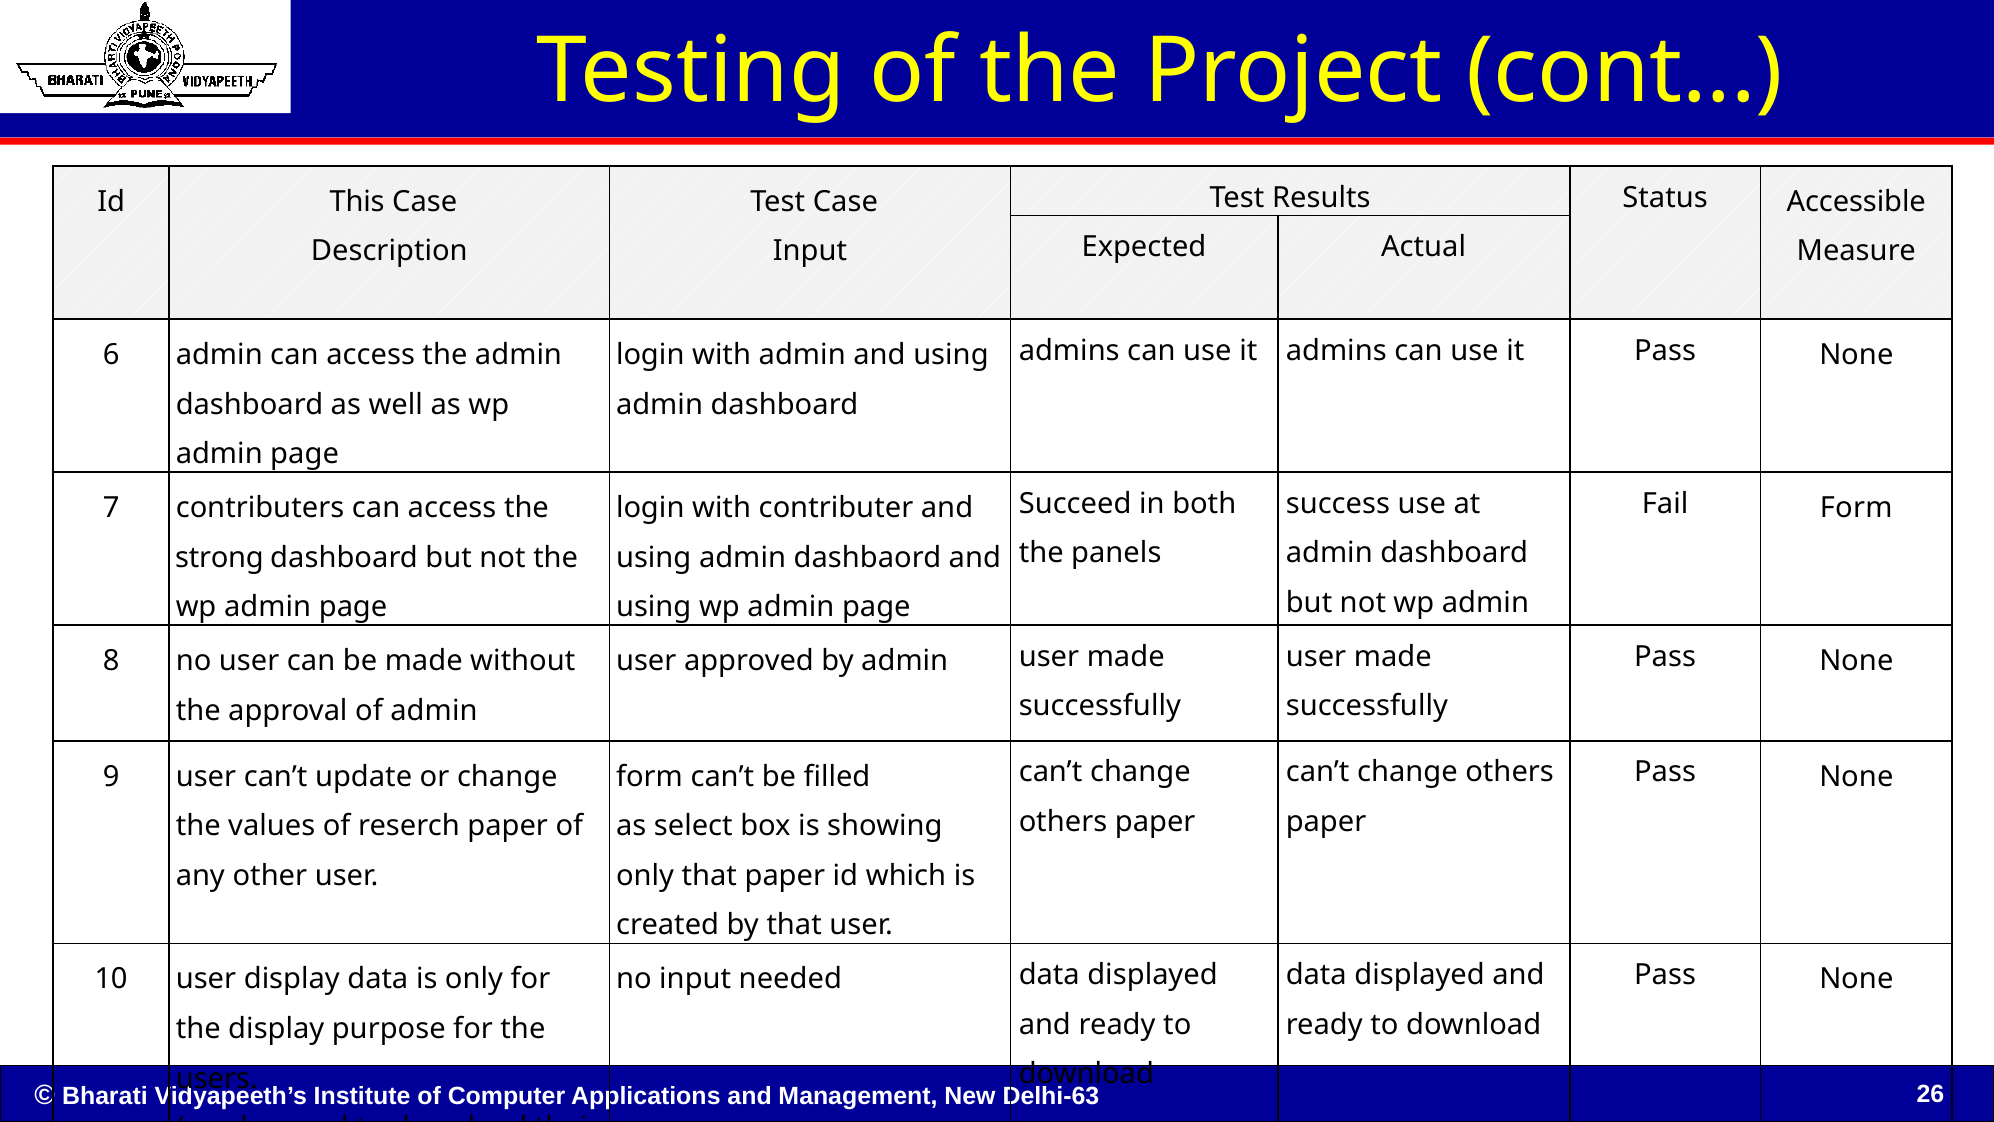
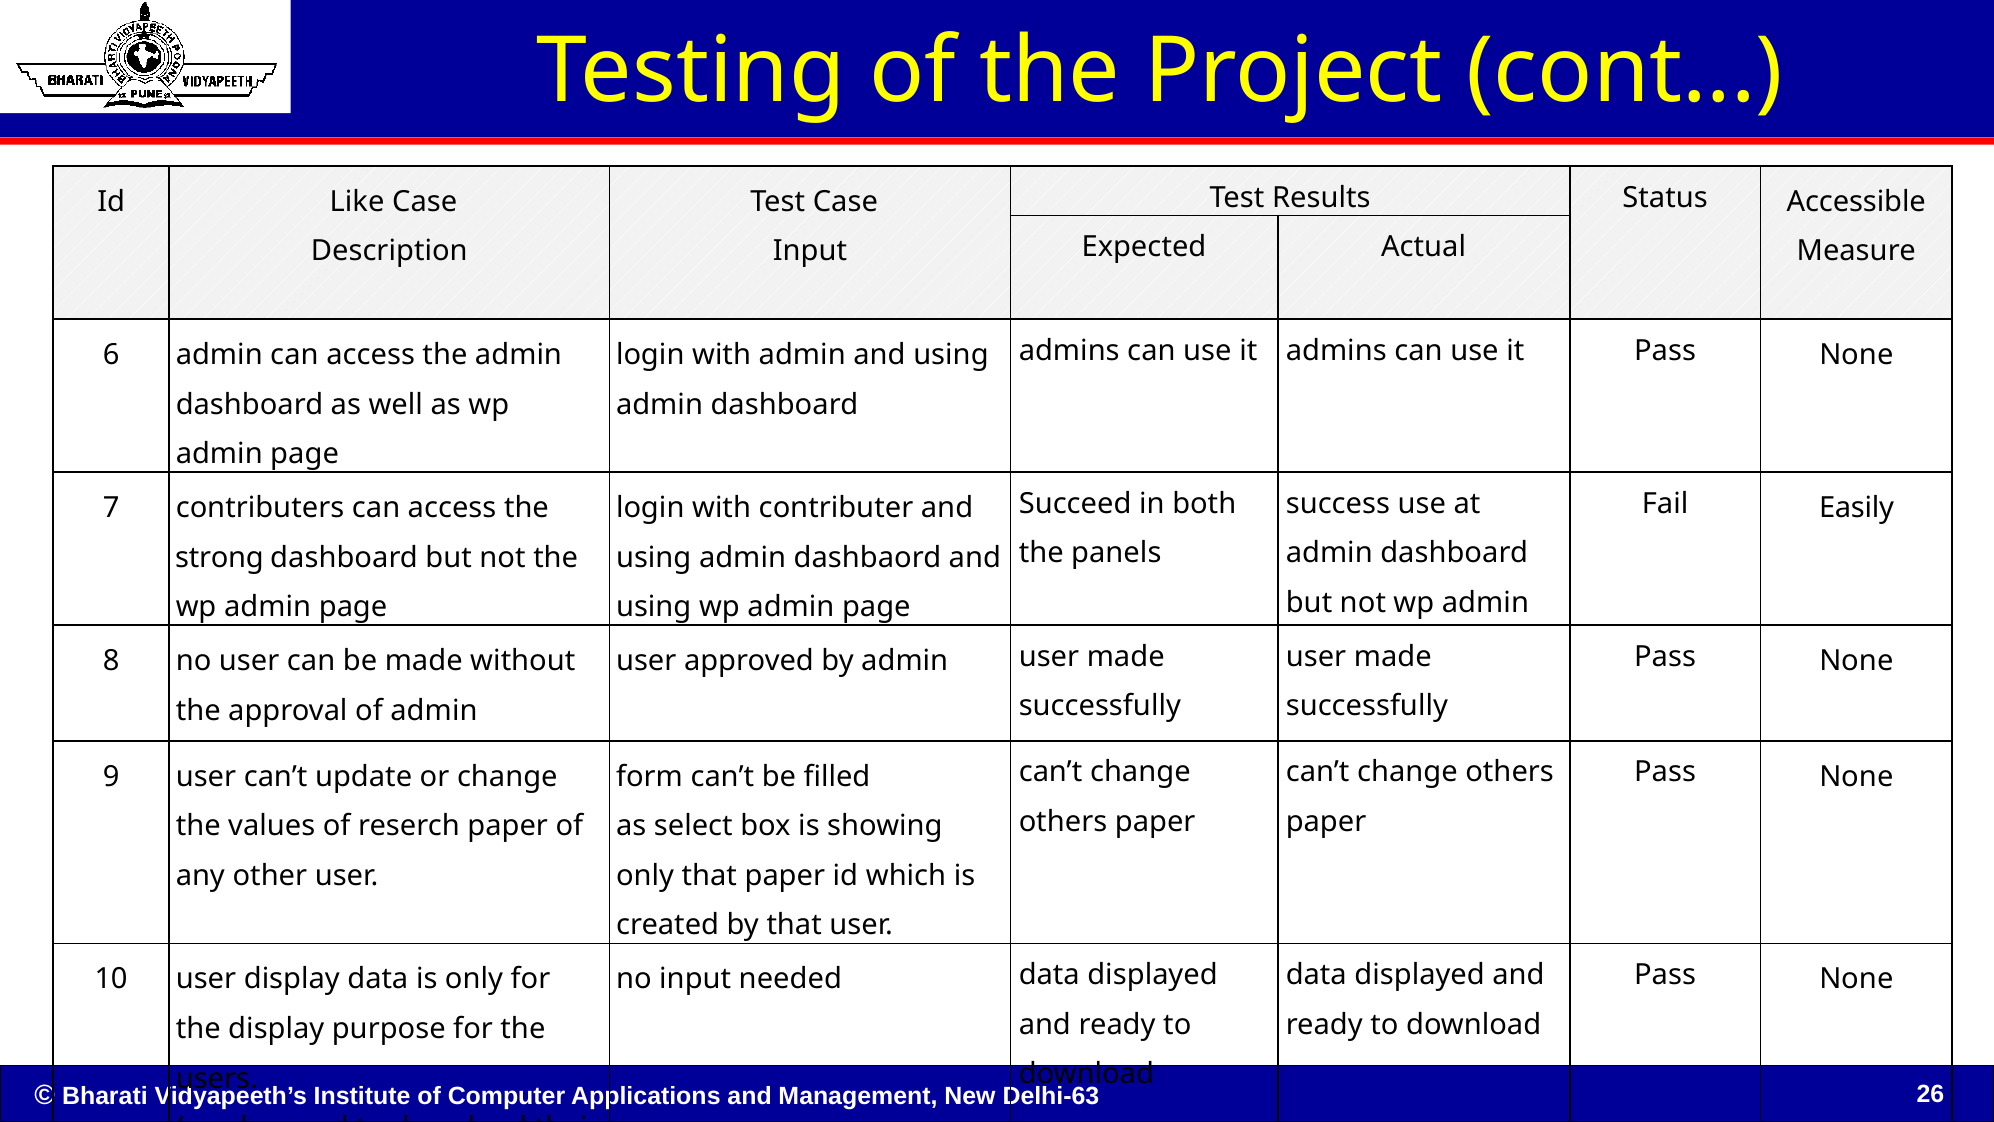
This: This -> Like (357, 202)
Fail Form: Form -> Easily (1856, 508)
